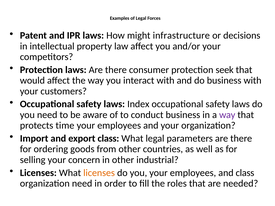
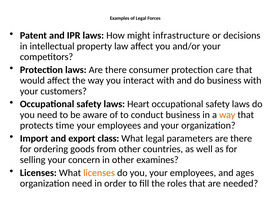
seek: seek -> care (225, 70)
Index: Index -> Heart (138, 104)
way colour: purple -> orange (227, 115)
industrial: industrial -> examines (158, 160)
and class: class -> ages (245, 173)
